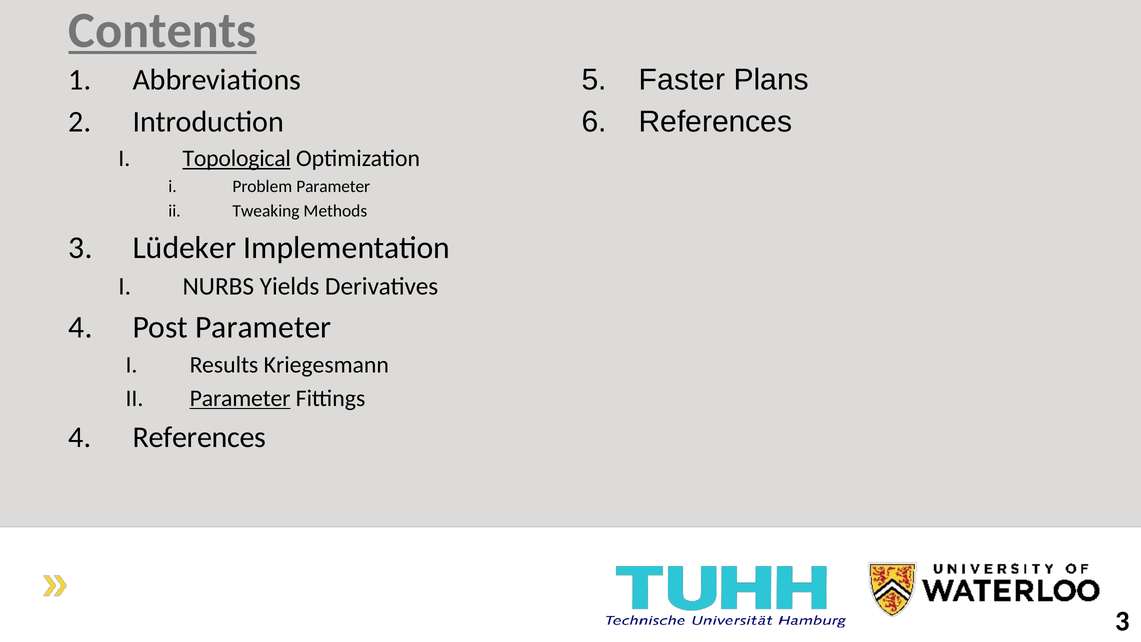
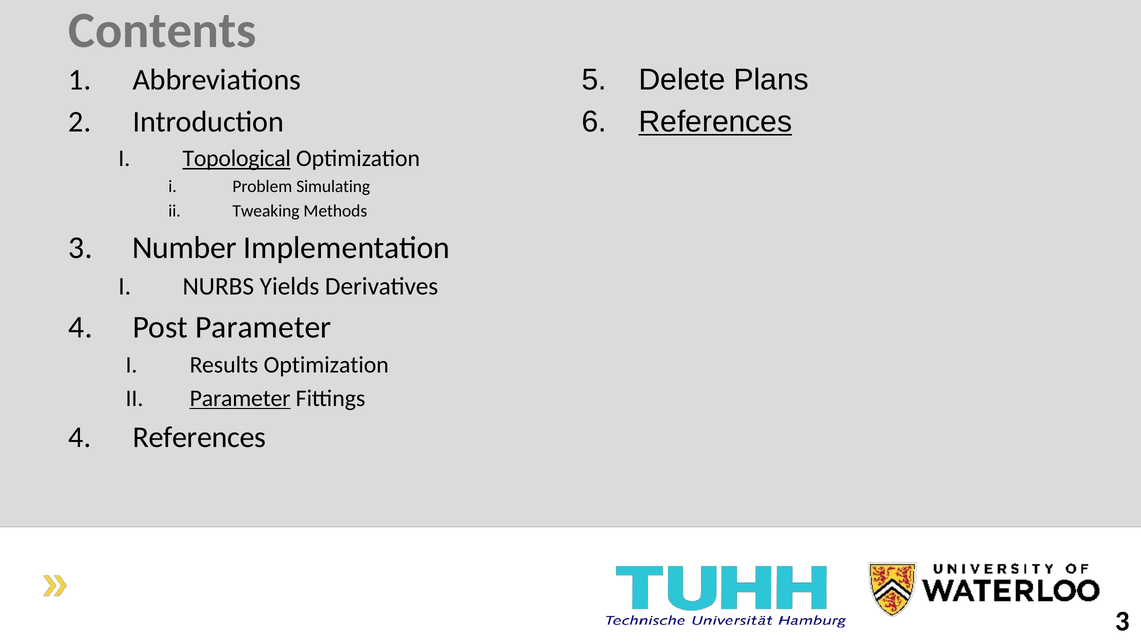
Contents underline: present -> none (162, 31)
Faster: Faster -> Delete (682, 80)
References underline: none -> present (715, 122)
Problem Parameter: Parameter -> Simulating (333, 186)
Lüdeker: Lüdeker -> Number (184, 248)
Results Kriegesmann: Kriegesmann -> Optimization (326, 365)
